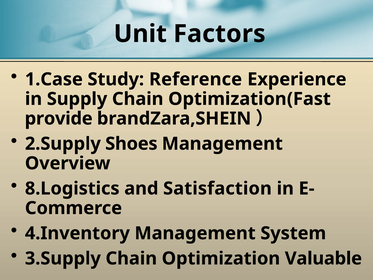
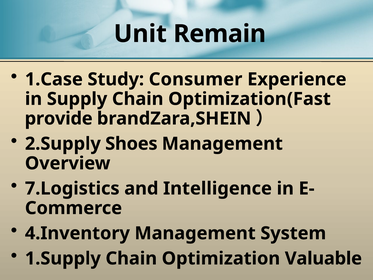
Factors: Factors -> Remain (220, 34)
Reference: Reference -> Consumer (196, 79)
8.Logistics: 8.Logistics -> 7.Logistics (72, 188)
Satisfaction: Satisfaction -> Intelligence (217, 188)
3.Supply: 3.Supply -> 1.Supply (63, 258)
